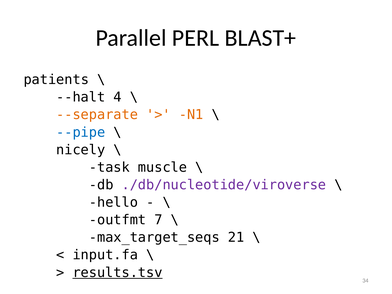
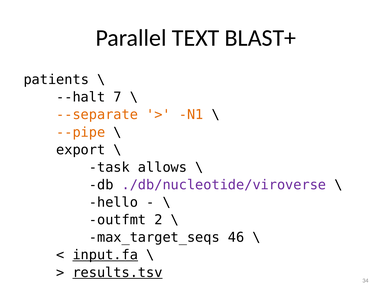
PERL: PERL -> TEXT (196, 38)
4: 4 -> 7 (118, 97)
--pipe colour: blue -> orange (81, 132)
nicely: nicely -> export (81, 150)
muscle: muscle -> allows (163, 167)
7: 7 -> 2 (158, 220)
21: 21 -> 46 (236, 237)
input.fa underline: none -> present (105, 255)
